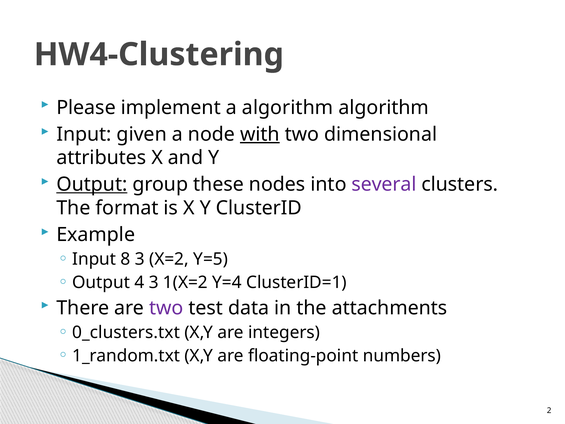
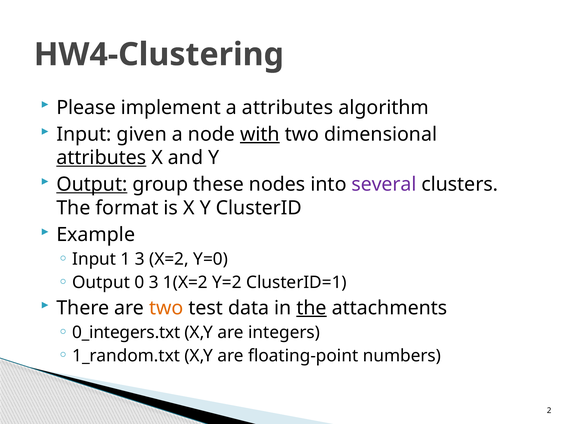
a algorithm: algorithm -> attributes (288, 107)
attributes underline: none -> present (101, 158)
8: 8 -> 1 (126, 259)
Y=5: Y=5 -> Y=0 (211, 259)
4: 4 -> 0 (139, 282)
Y=4: Y=4 -> Y=2 (227, 282)
two colour: purple -> orange (166, 308)
the underline: none -> present (312, 308)
0_clusters.txt: 0_clusters.txt -> 0_integers.txt (126, 332)
